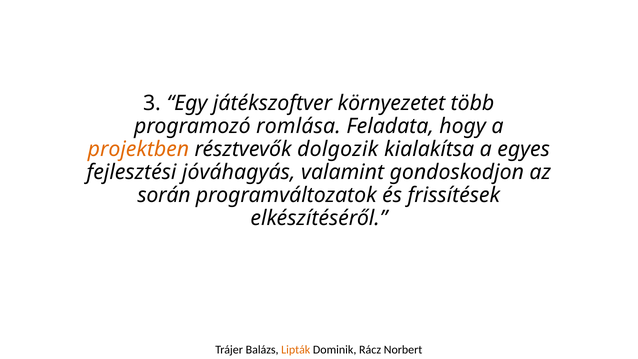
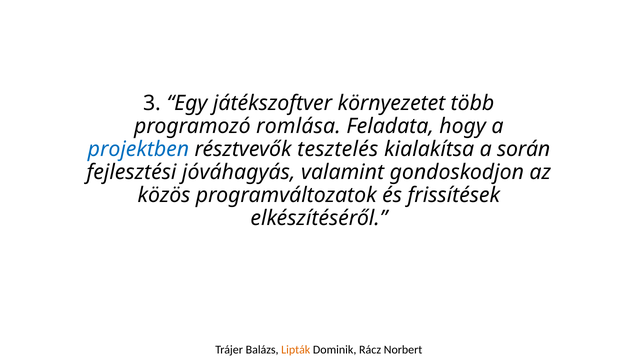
projektben colour: orange -> blue (138, 149)
dolgozik: dolgozik -> tesztelés (338, 149)
egyes: egyes -> során (524, 149)
során: során -> közös (164, 195)
